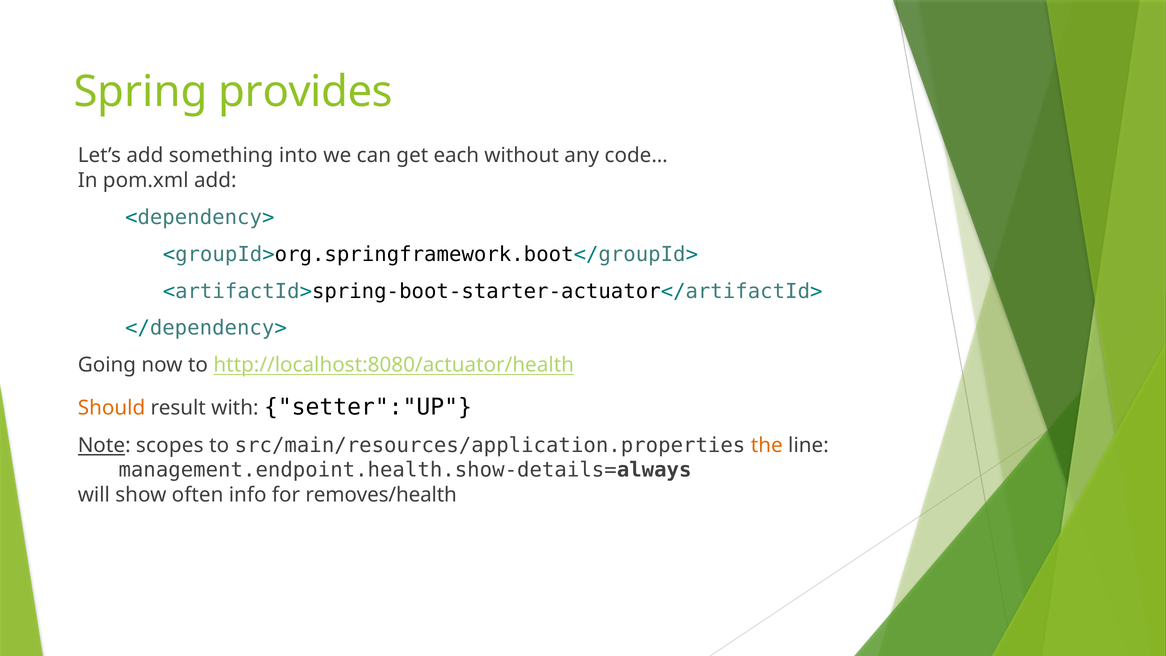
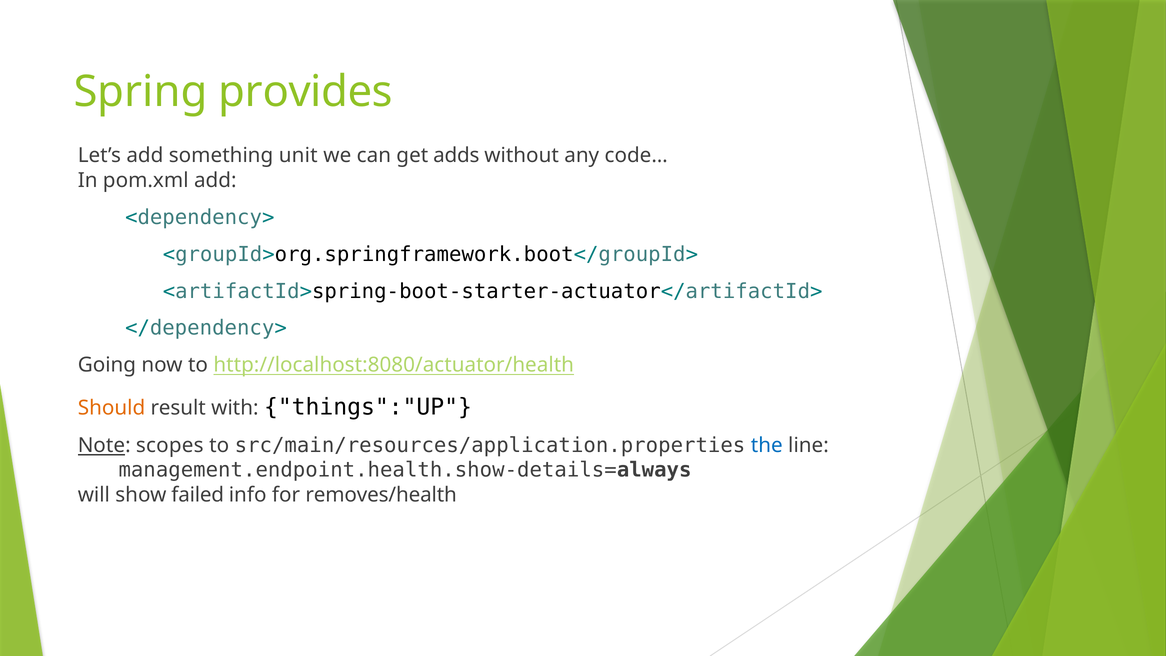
into: into -> unit (298, 156)
each: each -> adds (456, 156)
setter":"UP: setter":"UP -> things":"UP (368, 407)
the colour: orange -> blue (767, 445)
often: often -> failed (198, 495)
